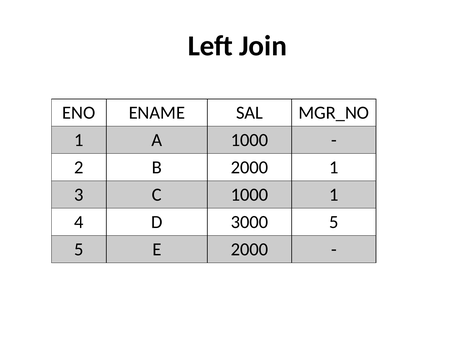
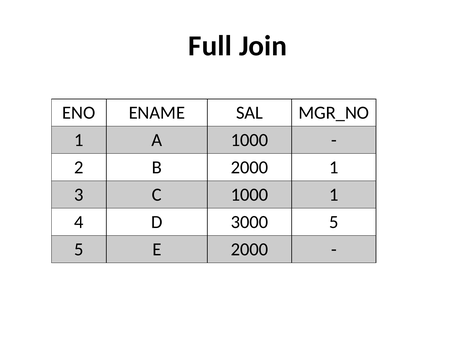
Left: Left -> Full (210, 46)
